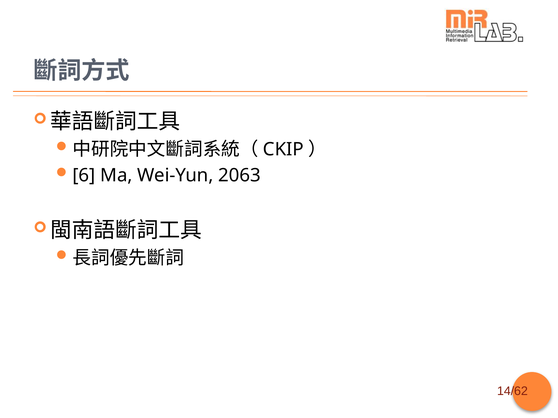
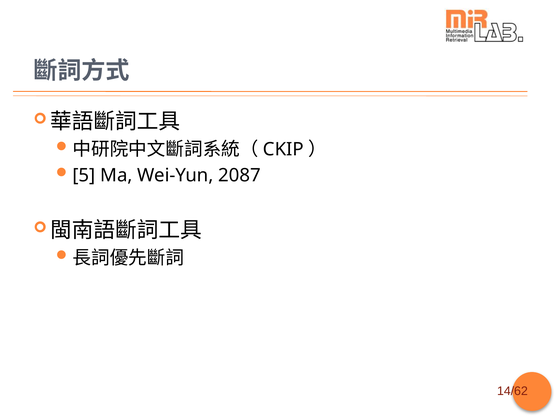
6: 6 -> 5 (84, 176)
2063: 2063 -> 2087 (239, 176)
